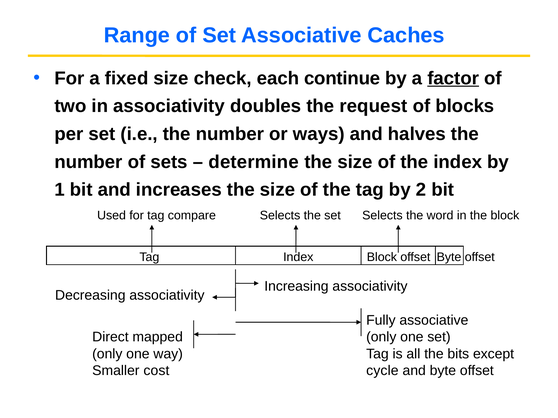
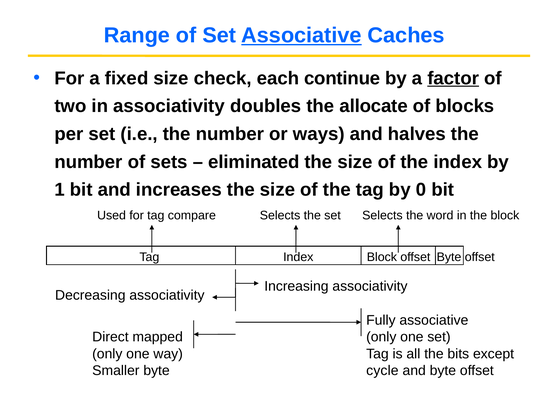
Associative underline: none -> present (301, 35)
request: request -> allocate (374, 106)
determine: determine -> eliminated (254, 162)
2: 2 -> 0 (421, 190)
Smaller cost: cost -> byte (157, 371)
